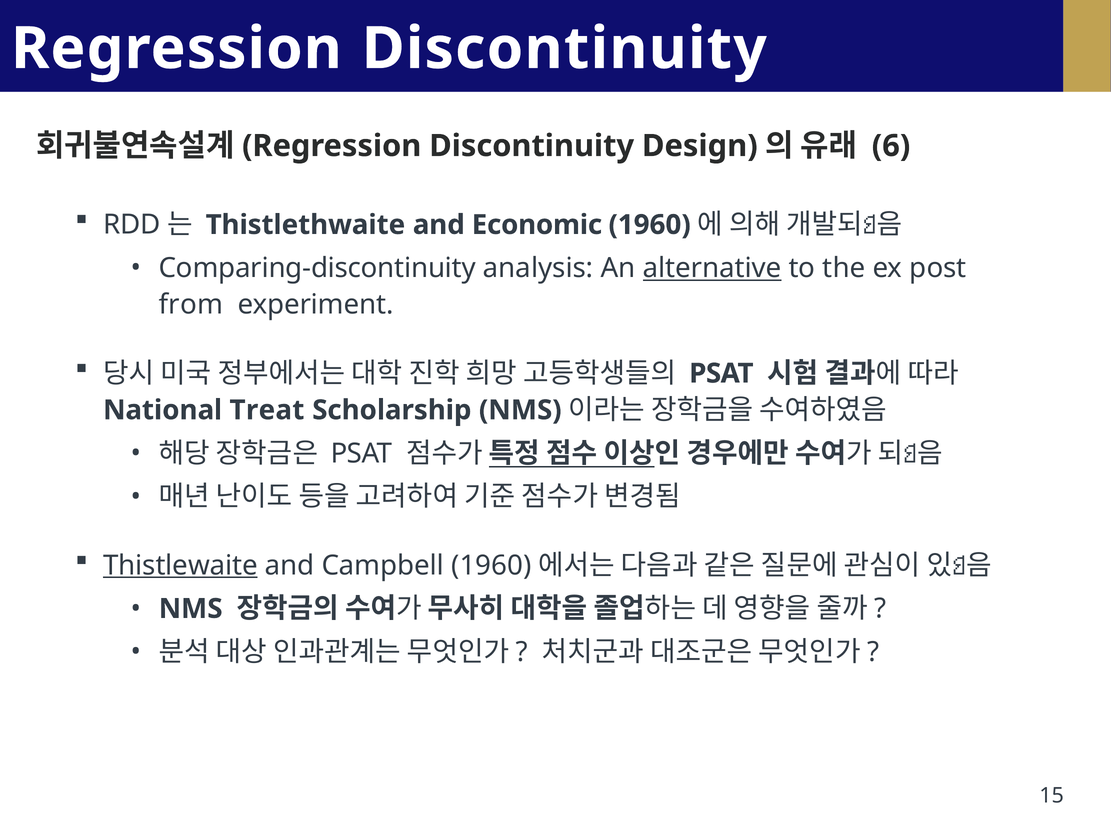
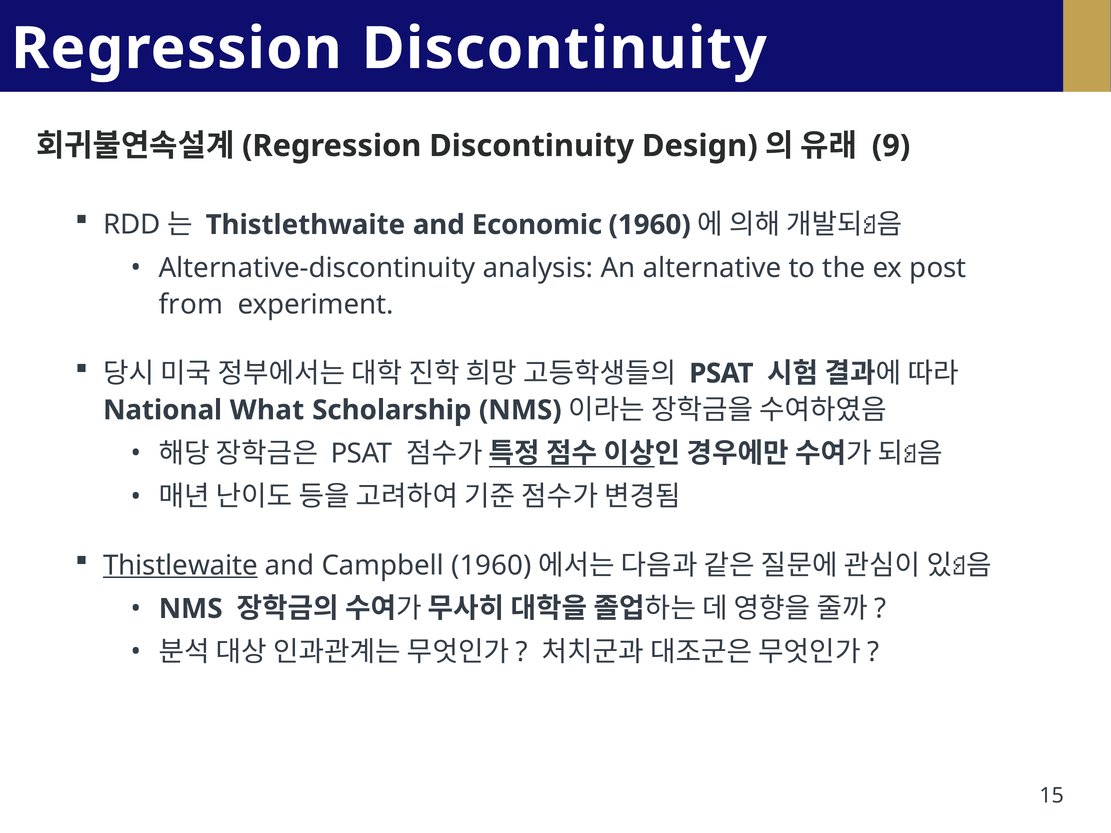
6: 6 -> 9 (891, 146)
Comparing-discontinuity: Comparing-discontinuity -> Alternative-discontinuity (317, 268)
alternative underline: present -> none (712, 268)
Treat: Treat -> What (267, 410)
